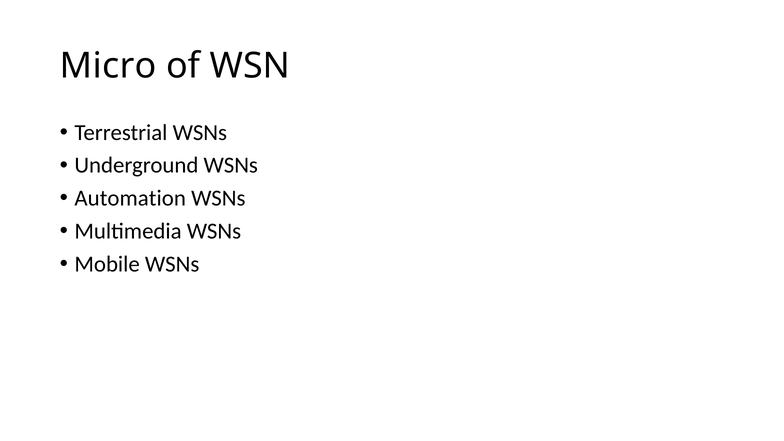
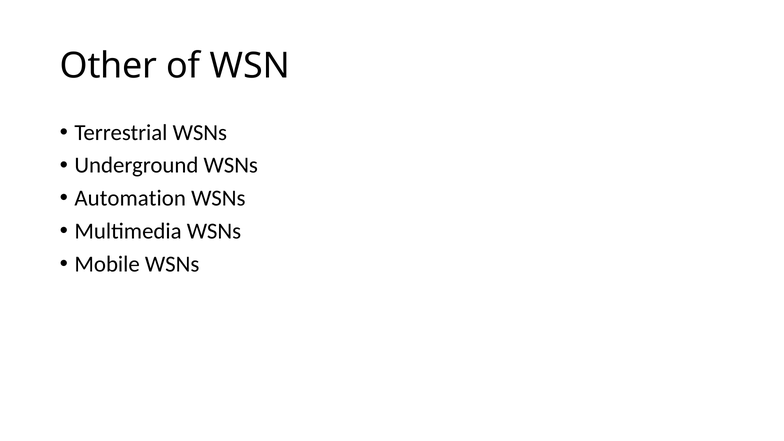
Micro: Micro -> Other (108, 66)
